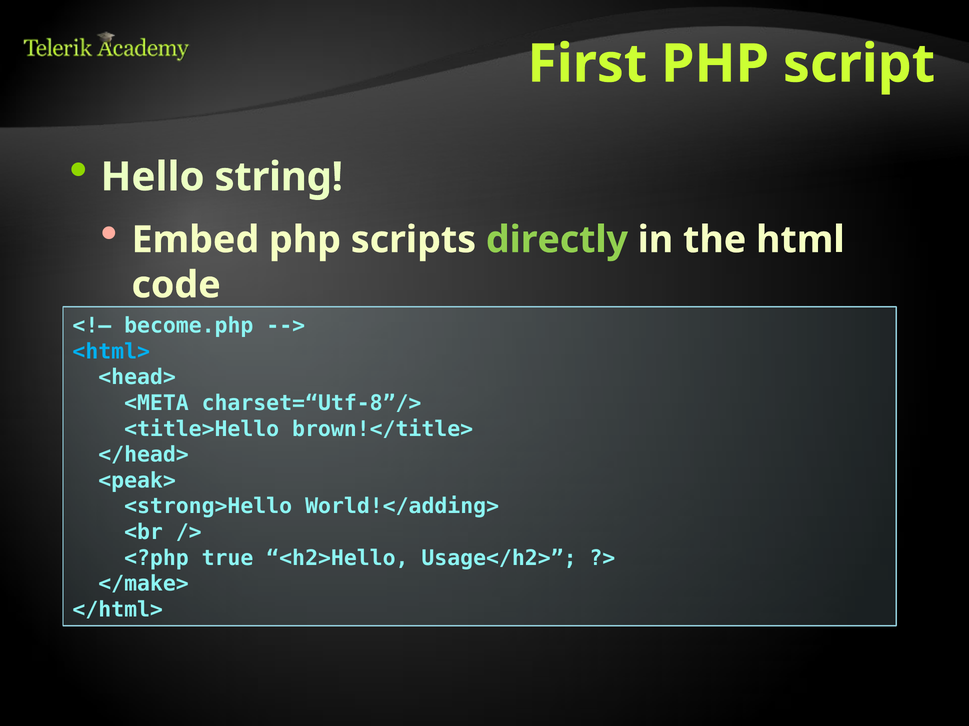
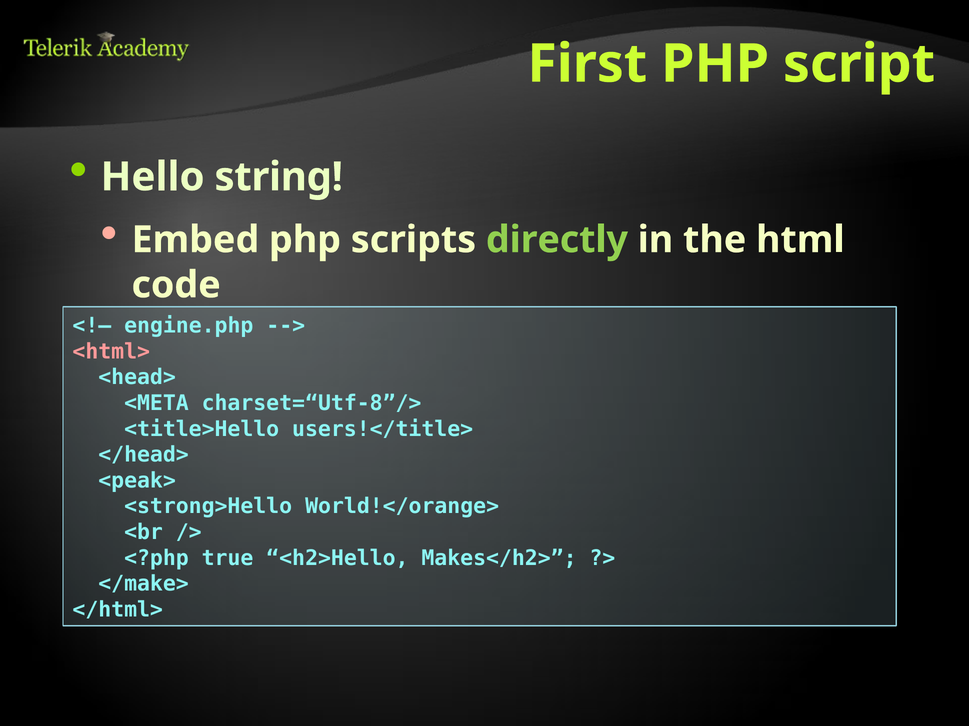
become.php: become.php -> engine.php (189, 326)
<html> colour: light blue -> pink (111, 352)
brown!</title>: brown!</title> -> users!</title> (383, 429)
World!</adding>: World!</adding> -> World!</orange> (402, 507)
Usage</h2>: Usage</h2> -> Makes</h2> (499, 559)
